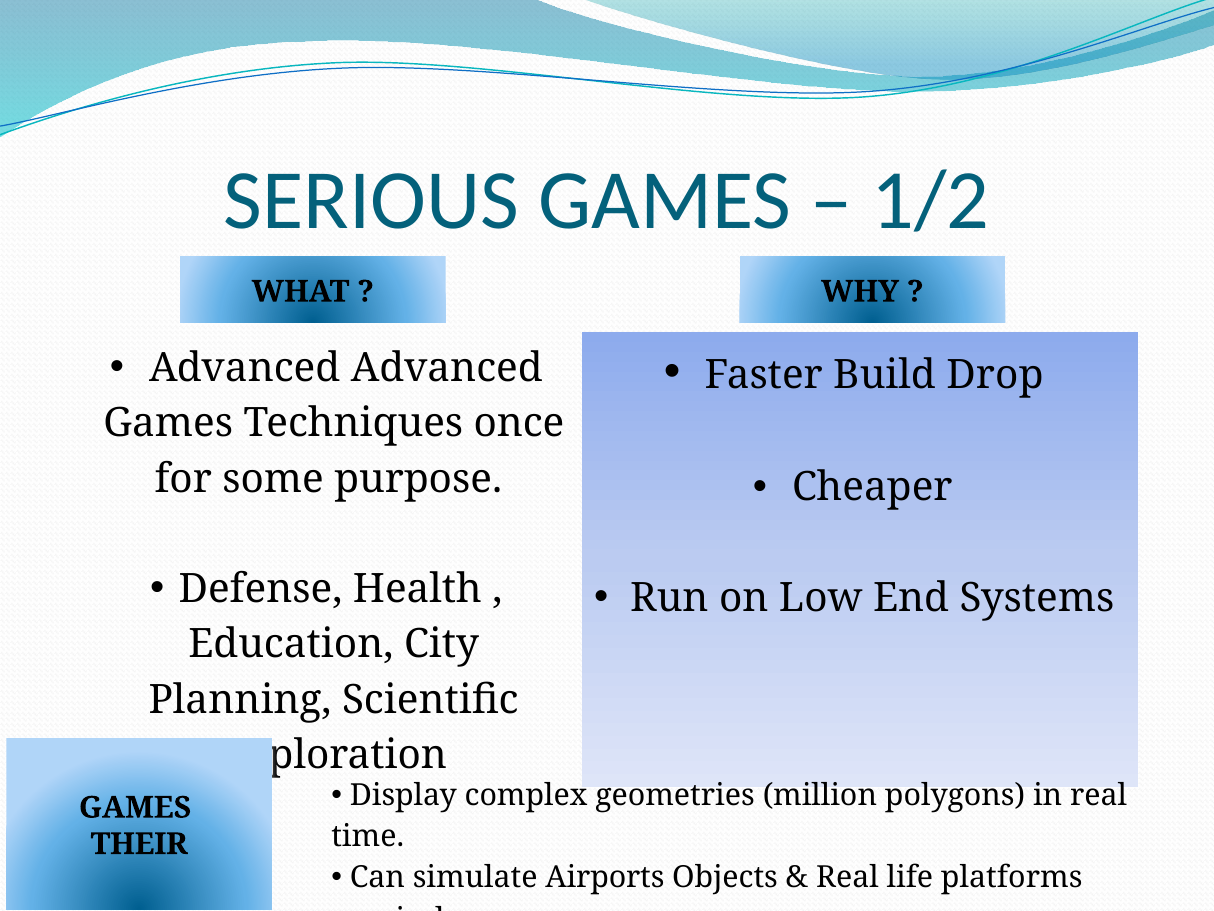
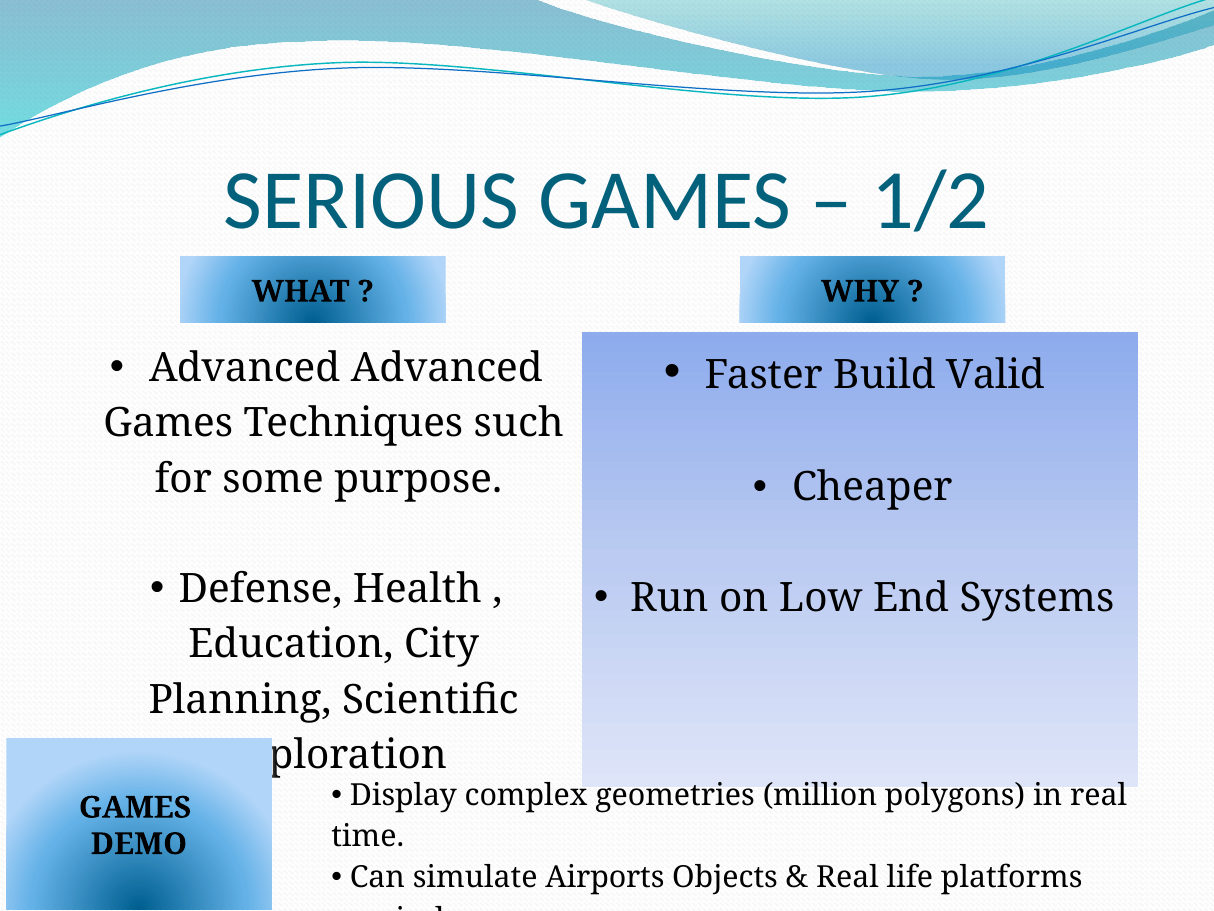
Drop: Drop -> Valid (995, 375)
once: once -> such (519, 423)
THEIR: THEIR -> DEMO (139, 844)
